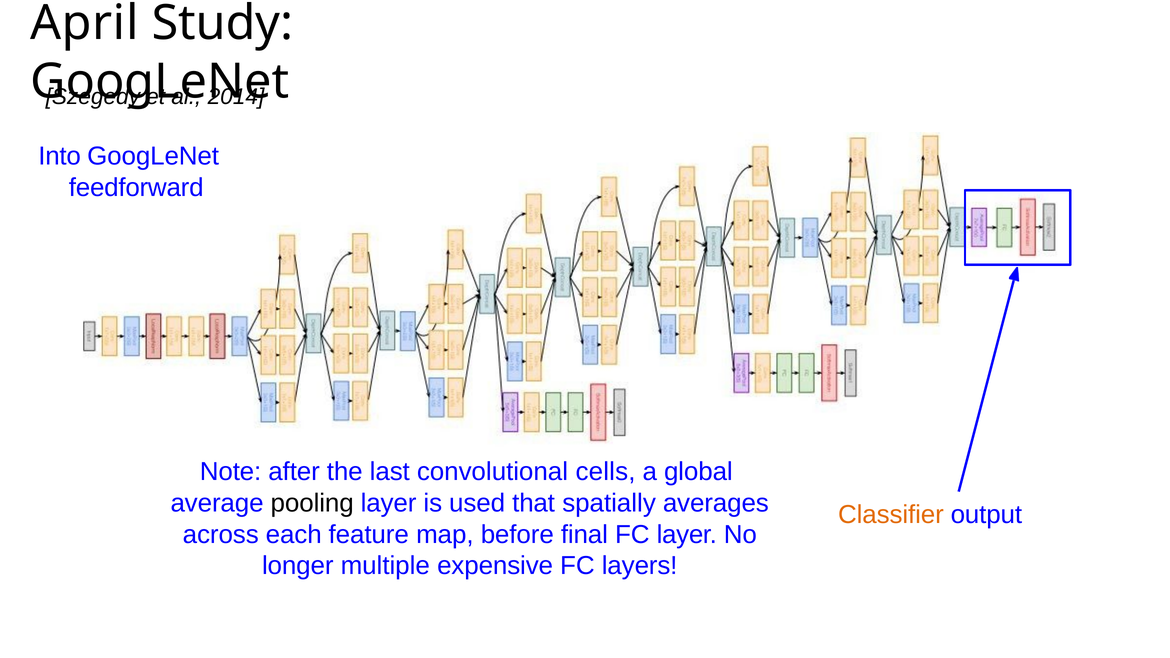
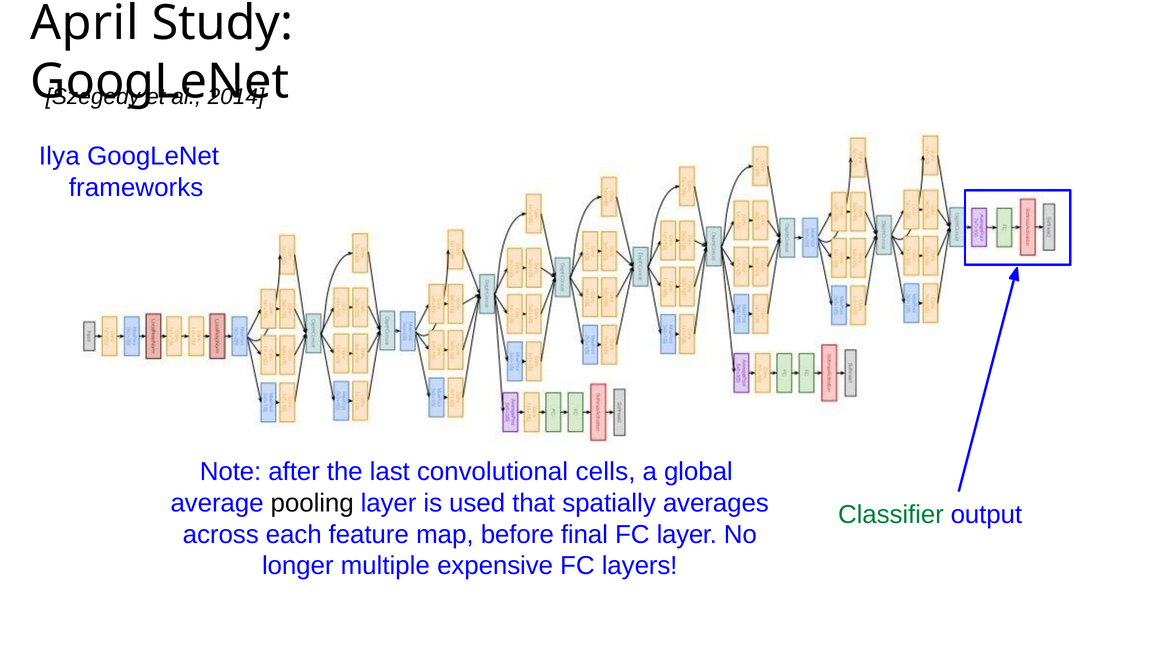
Into: Into -> Ilya (59, 156)
feedforward: feedforward -> frameworks (136, 188)
Classifier colour: orange -> green (891, 515)
